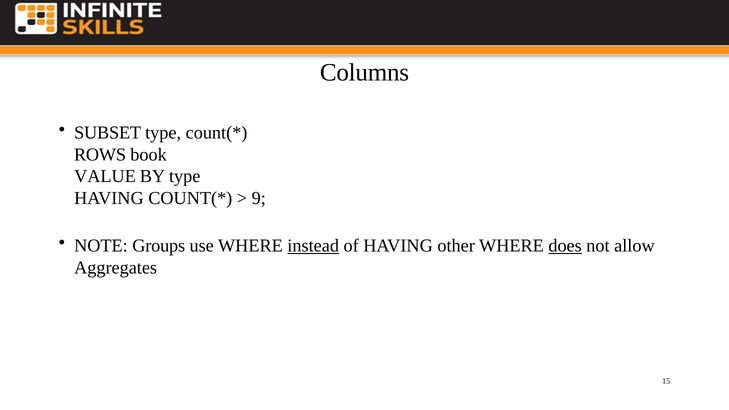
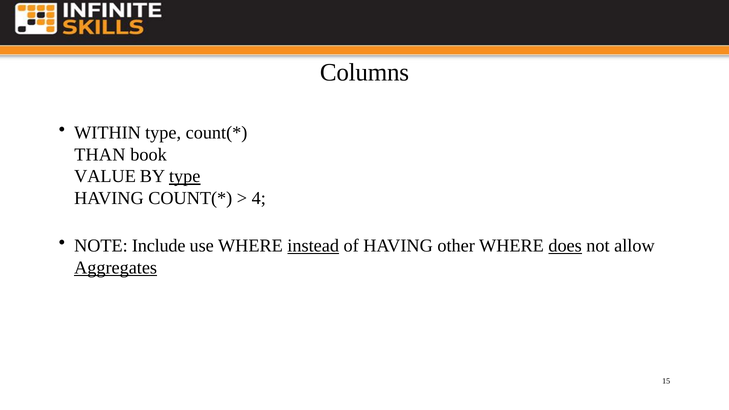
SUBSET: SUBSET -> WITHIN (108, 133)
ROWS: ROWS -> THAN (100, 155)
type underline: none -> present (185, 176)
9: 9 -> 4 (259, 198)
Groups: Groups -> Include (159, 246)
Aggregates underline: none -> present (116, 268)
